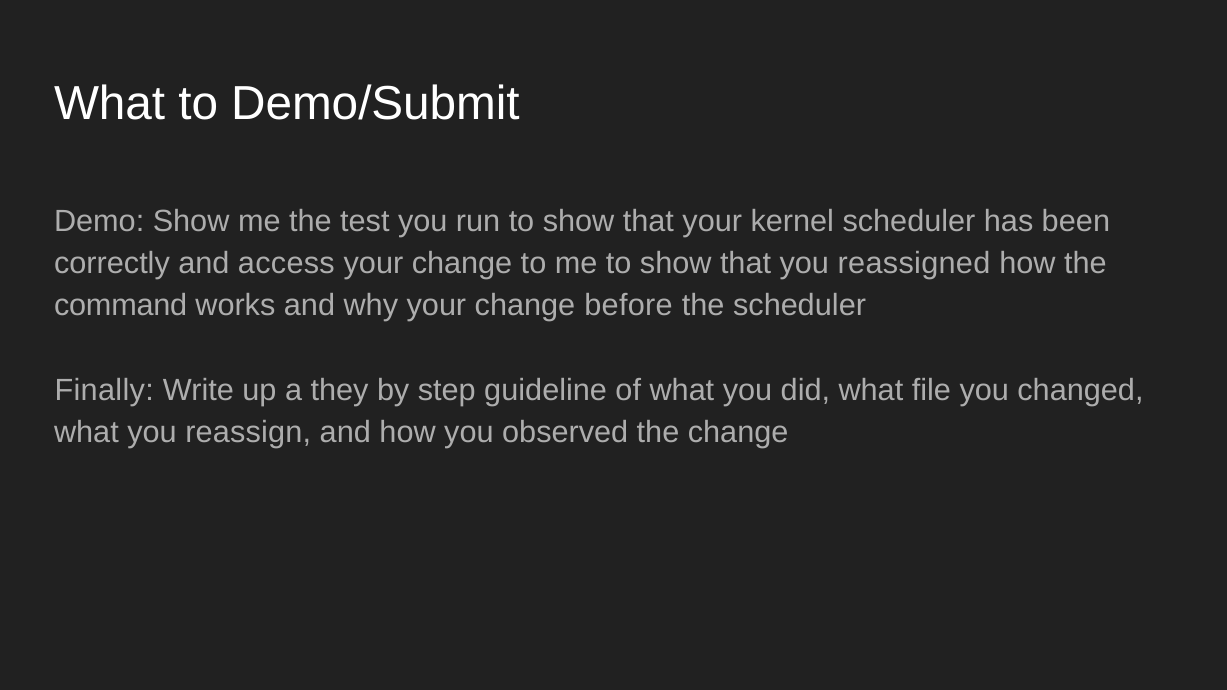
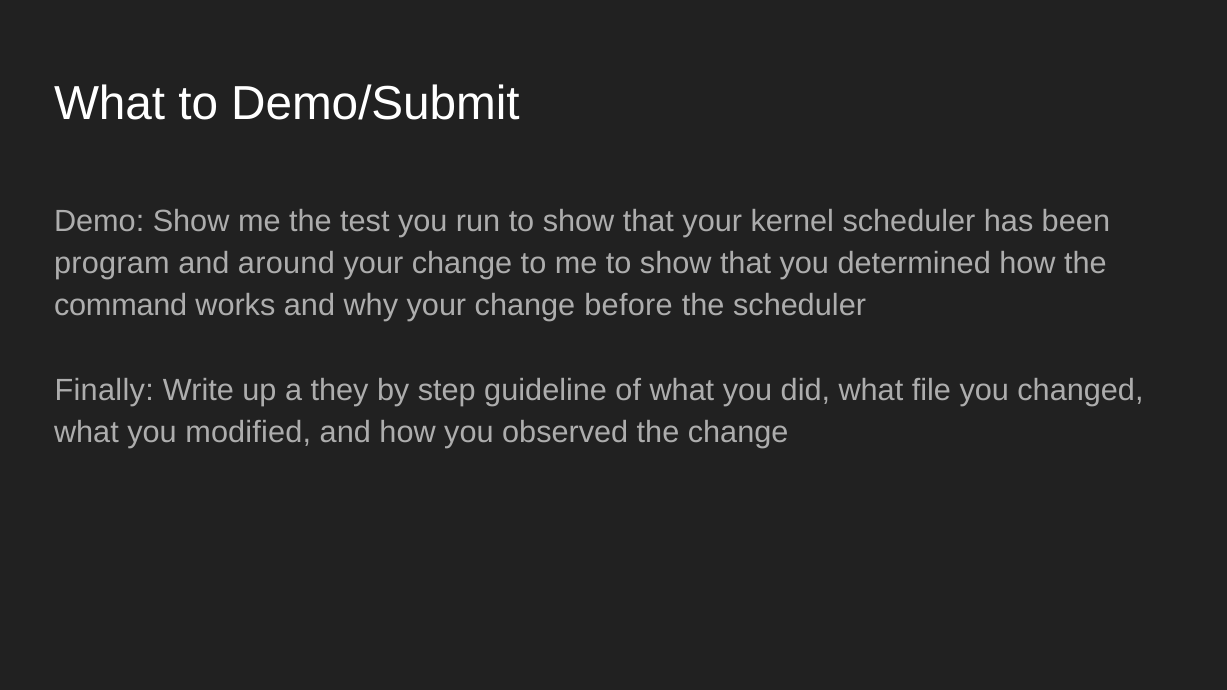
correctly: correctly -> program (112, 263)
access: access -> around (286, 263)
reassigned: reassigned -> determined (914, 263)
reassign: reassign -> modified (248, 433)
